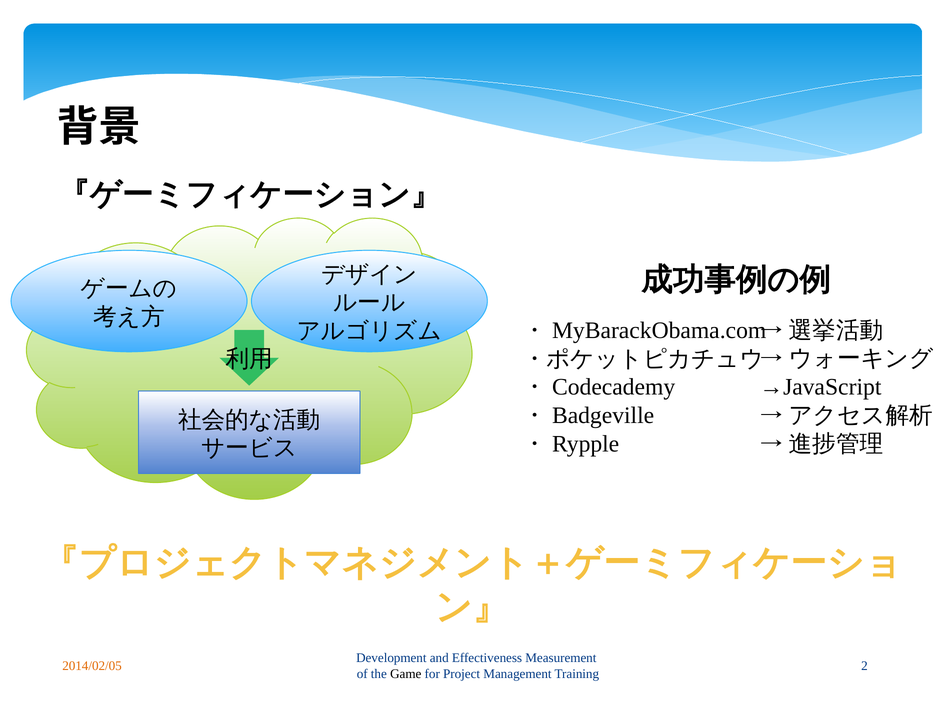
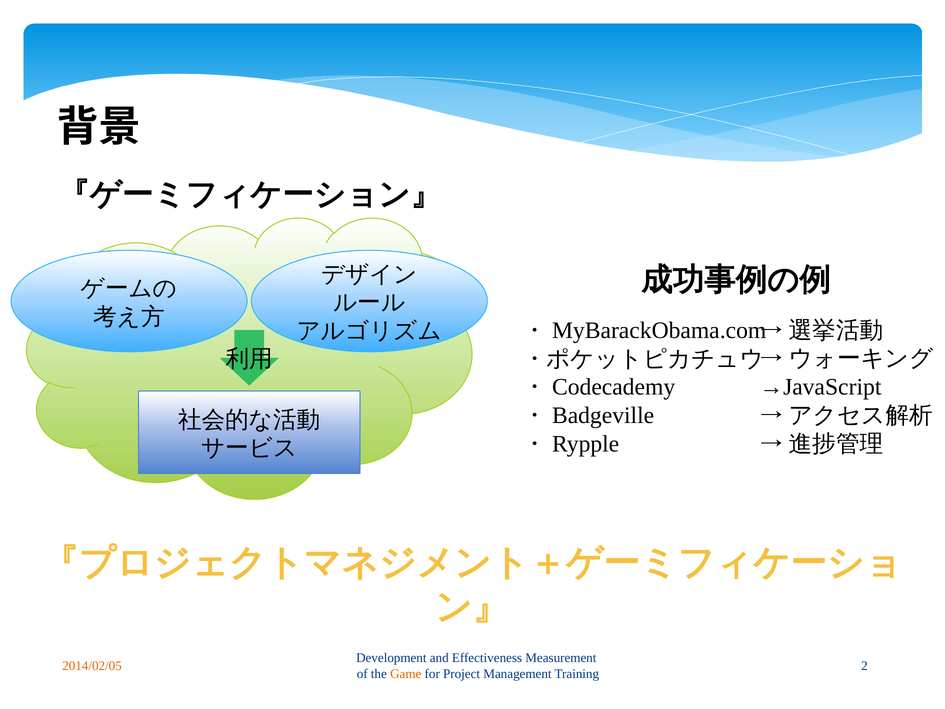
Game colour: black -> orange (406, 674)
